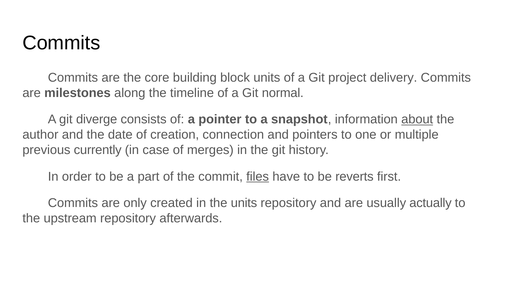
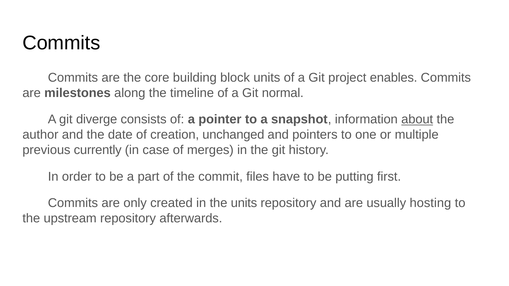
delivery: delivery -> enables (394, 78)
connection: connection -> unchanged (233, 135)
files underline: present -> none (258, 177)
reverts: reverts -> putting (354, 177)
actually: actually -> hosting (430, 203)
